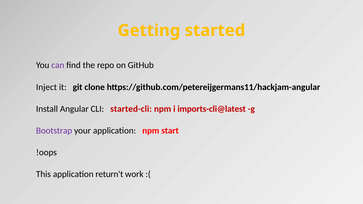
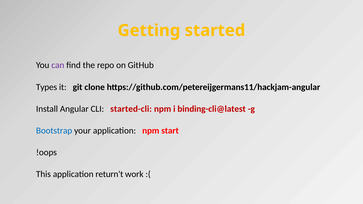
Inject: Inject -> Types (47, 87)
imports-cli@latest: imports-cli@latest -> binding-cli@latest (212, 109)
Bootstrap colour: purple -> blue (54, 131)
